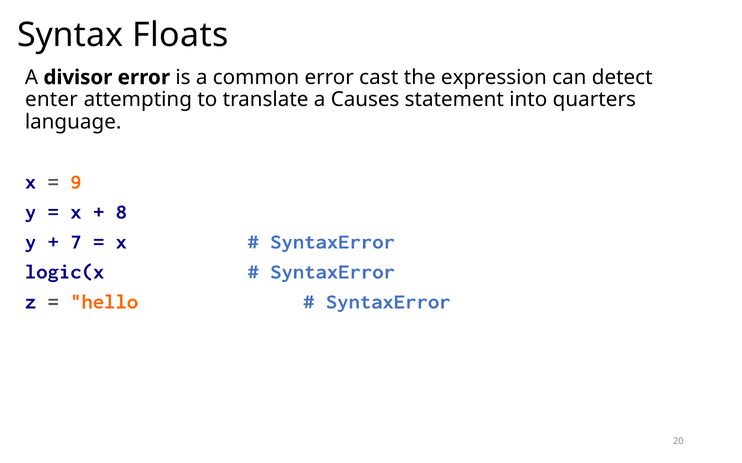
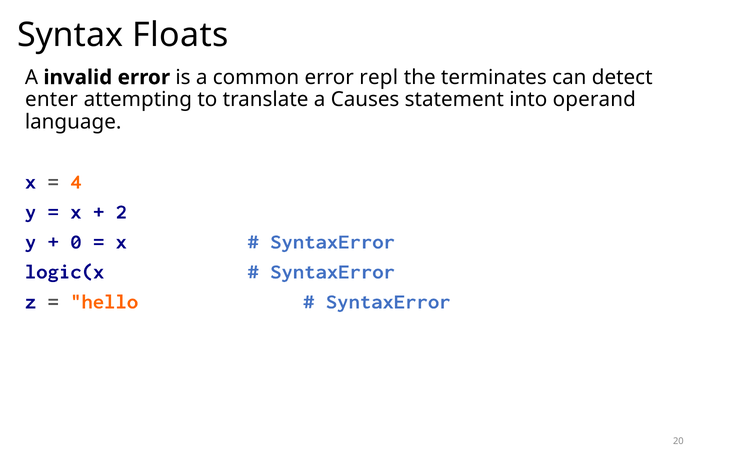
divisor: divisor -> invalid (78, 78)
cast: cast -> repl (379, 78)
expression: expression -> terminates (494, 78)
quarters: quarters -> operand (594, 100)
9: 9 -> 4 (76, 182)
8: 8 -> 2 (121, 212)
7: 7 -> 0 (76, 242)
